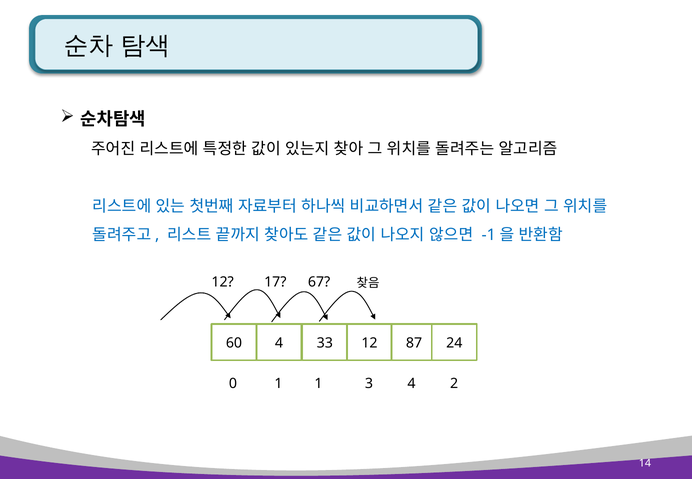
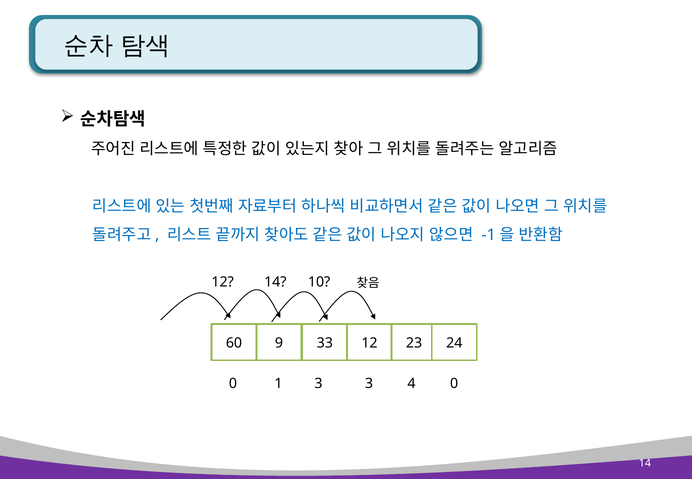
12 17: 17 -> 14 (275, 282)
67: 67 -> 10 (319, 282)
60 4: 4 -> 9 (279, 343)
87: 87 -> 23 (414, 343)
1 1: 1 -> 3 (318, 383)
4 2: 2 -> 0 (454, 383)
